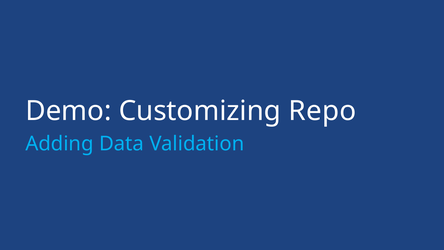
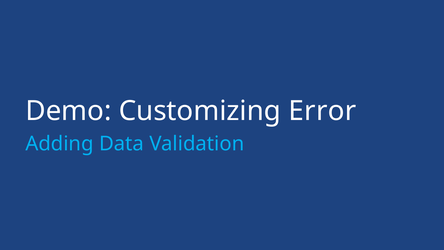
Repo: Repo -> Error (322, 111)
